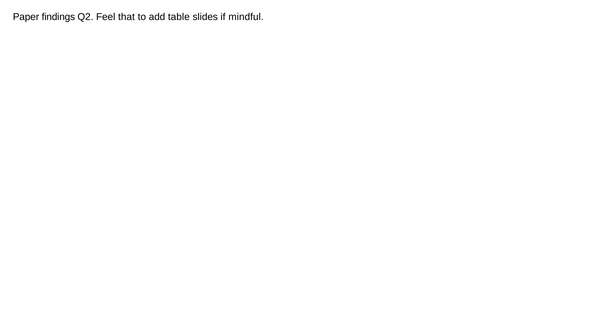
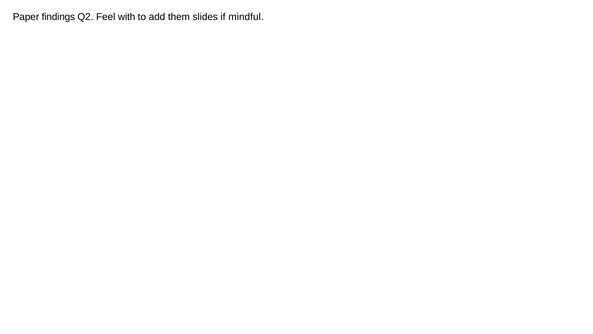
that: that -> with (127, 17)
table: table -> them (179, 17)
